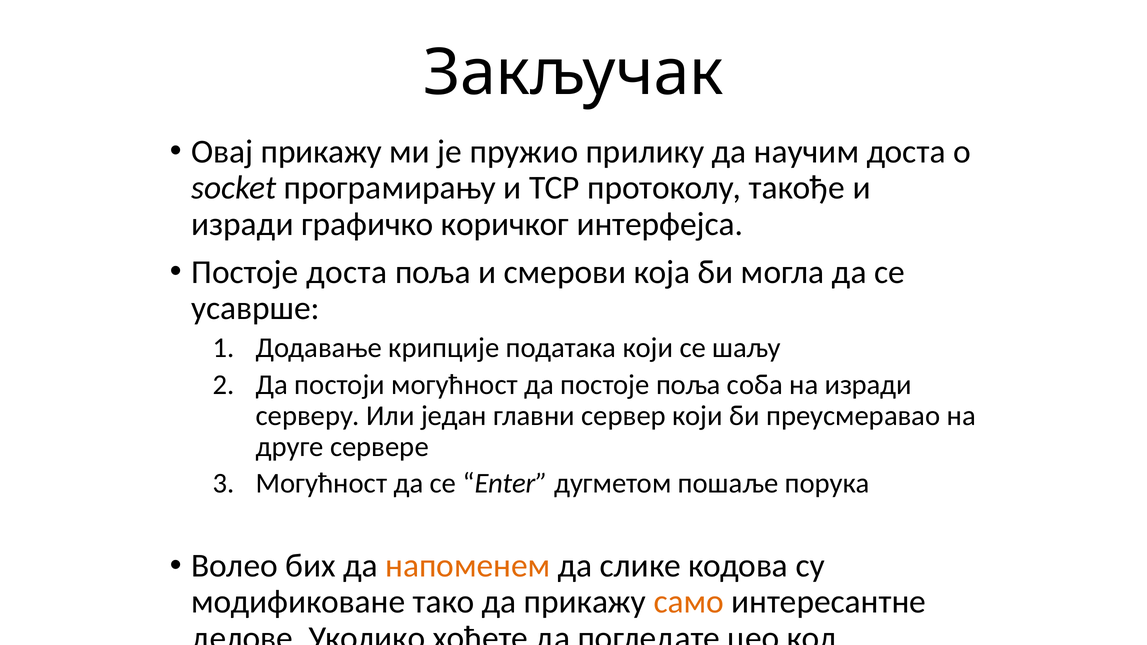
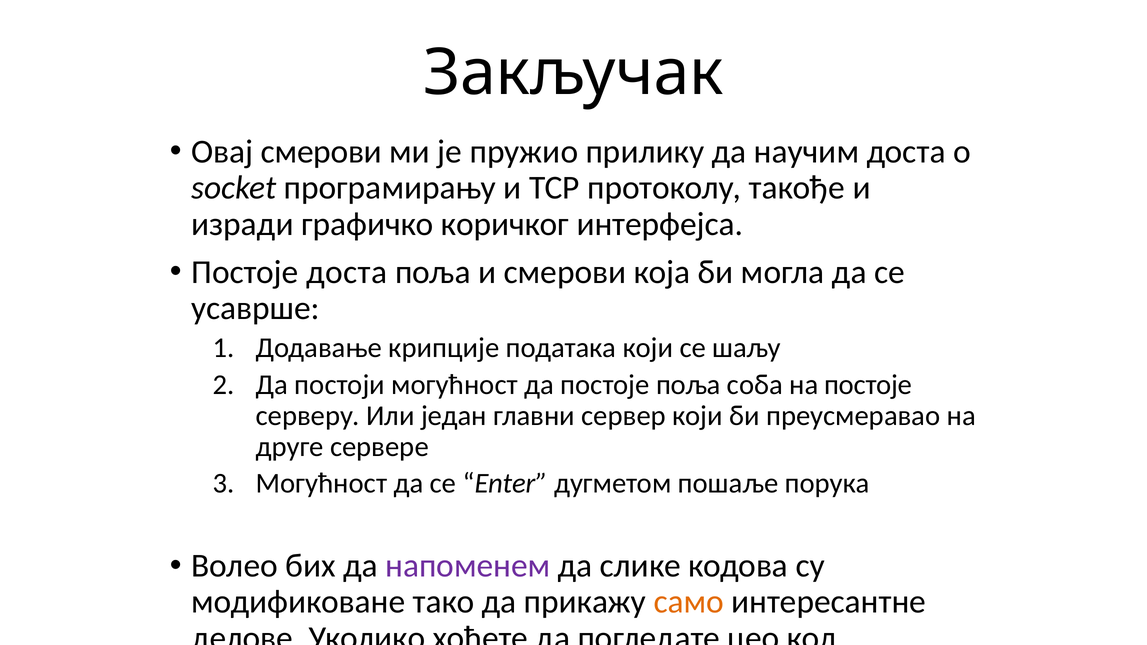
Овај прикажу: прикажу -> смерови (321, 152)
на изради: изради -> постоје (868, 385)
напоменем colour: orange -> purple (468, 566)
